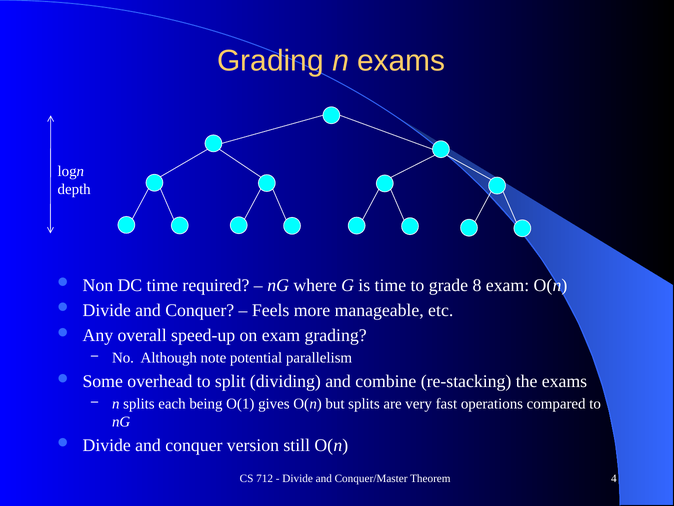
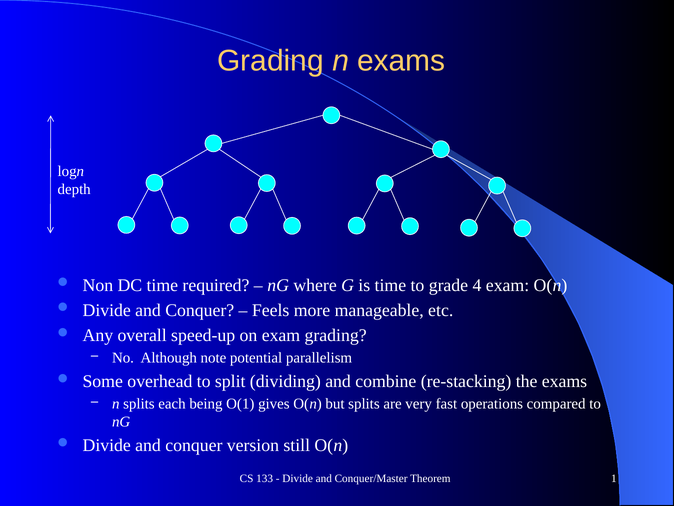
8: 8 -> 4 (477, 285)
712: 712 -> 133 (265, 478)
4: 4 -> 1 (614, 478)
